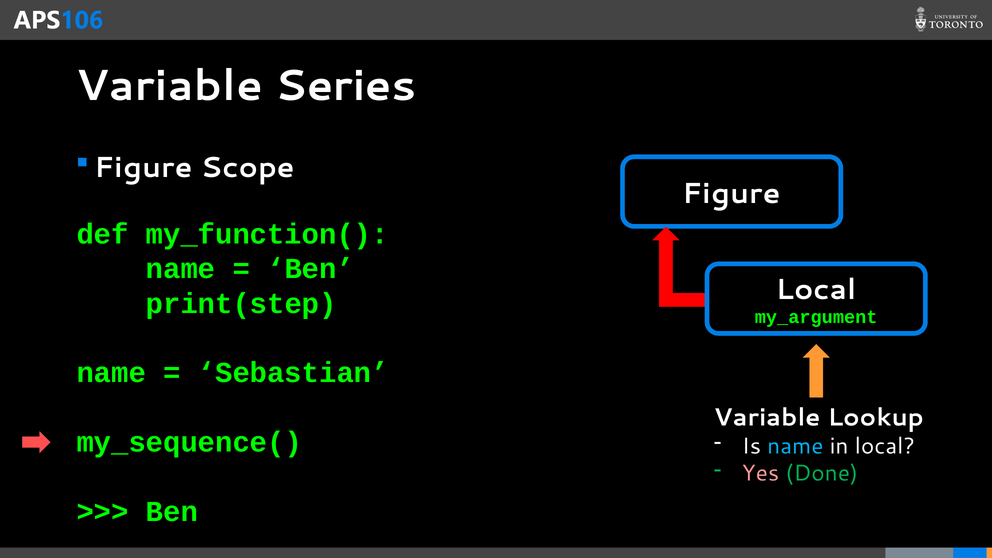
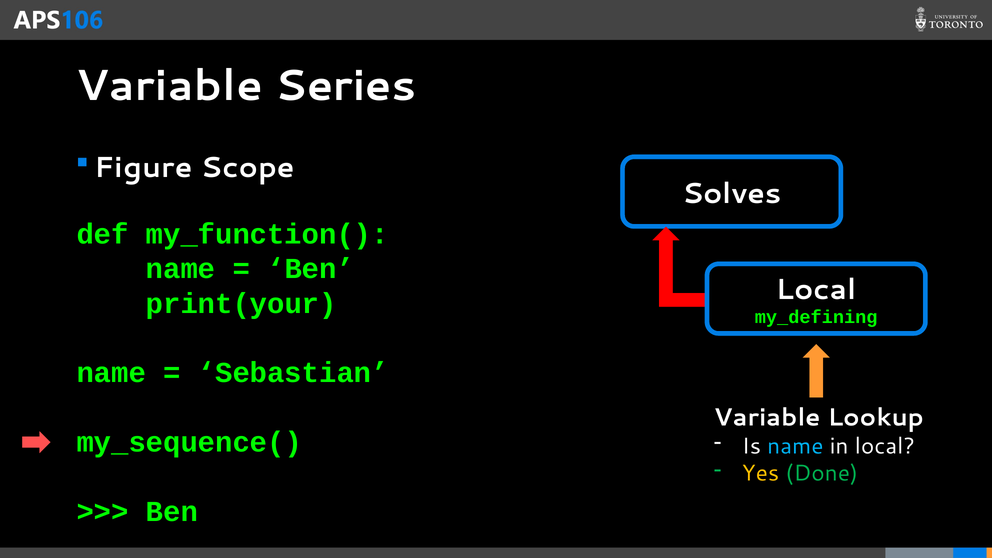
Figure: Figure -> Solves (732, 194)
print(step: print(step -> print(your (241, 303)
my_argument: my_argument -> my_defining (816, 317)
Yes colour: pink -> yellow (760, 473)
